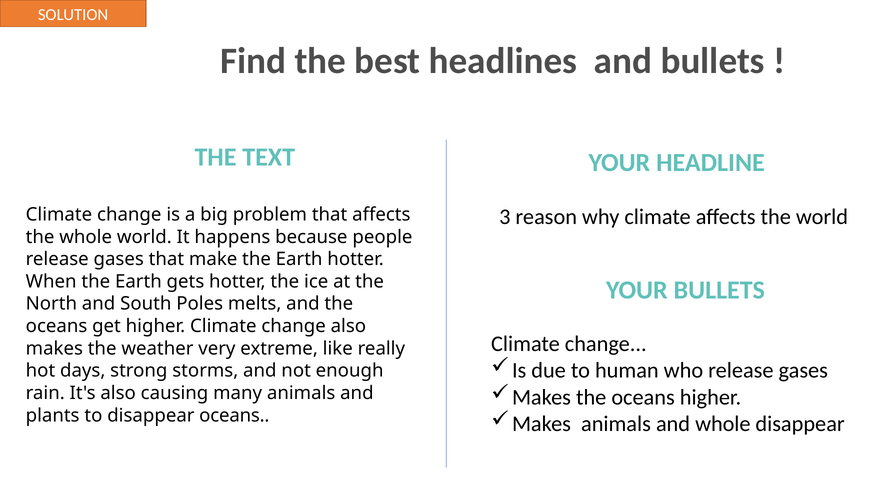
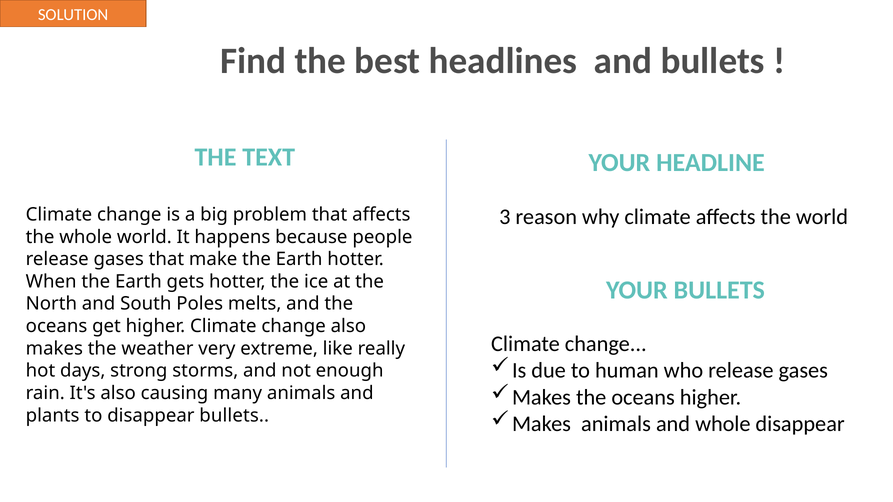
disappear oceans: oceans -> bullets (234, 416)
